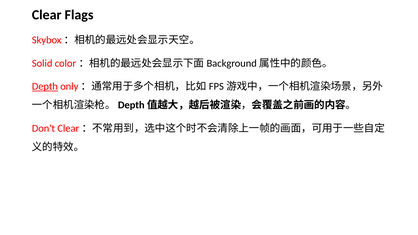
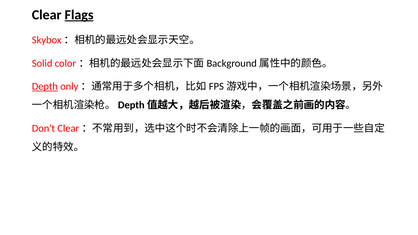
Flags underline: none -> present (79, 15)
